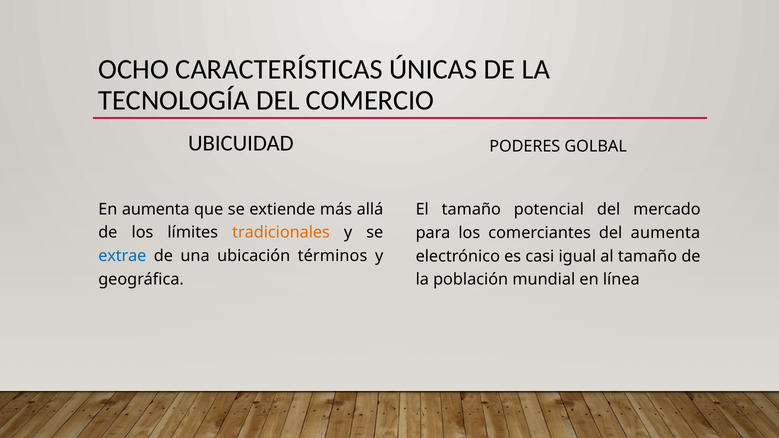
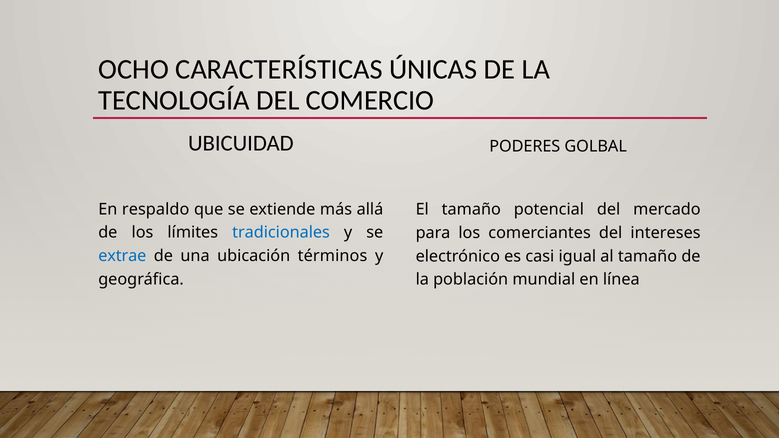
En aumenta: aumenta -> respaldo (156, 209)
tradicionales colour: orange -> blue (281, 233)
del aumenta: aumenta -> intereses (666, 233)
